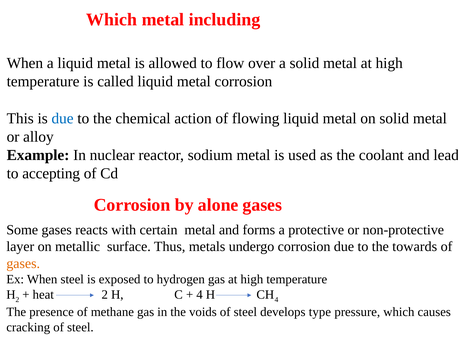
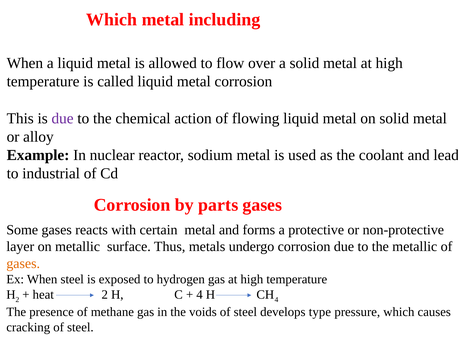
due colour: blue -> purple (63, 118)
accepting: accepting -> industrial (51, 173)
alone: alone -> parts (218, 205)
the towards: towards -> metallic (415, 246)
